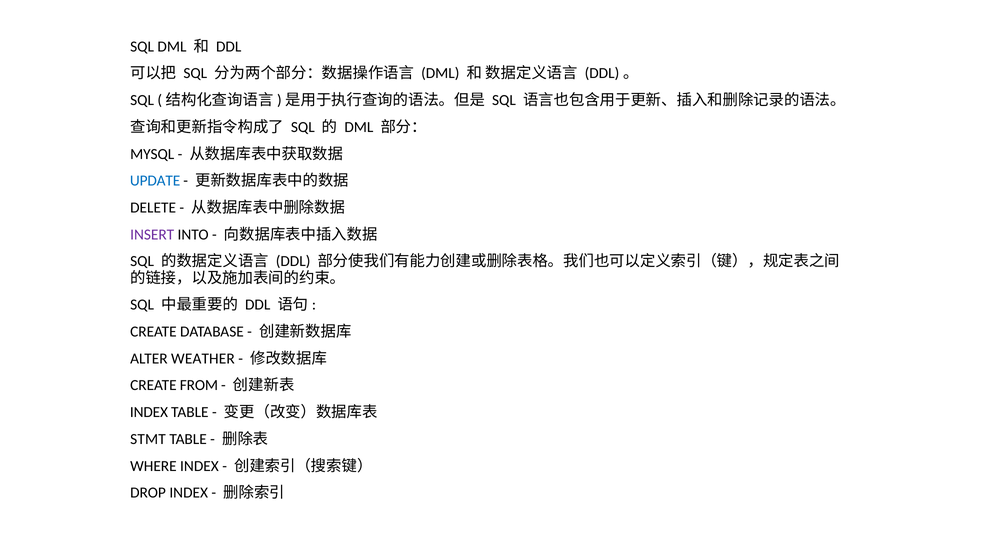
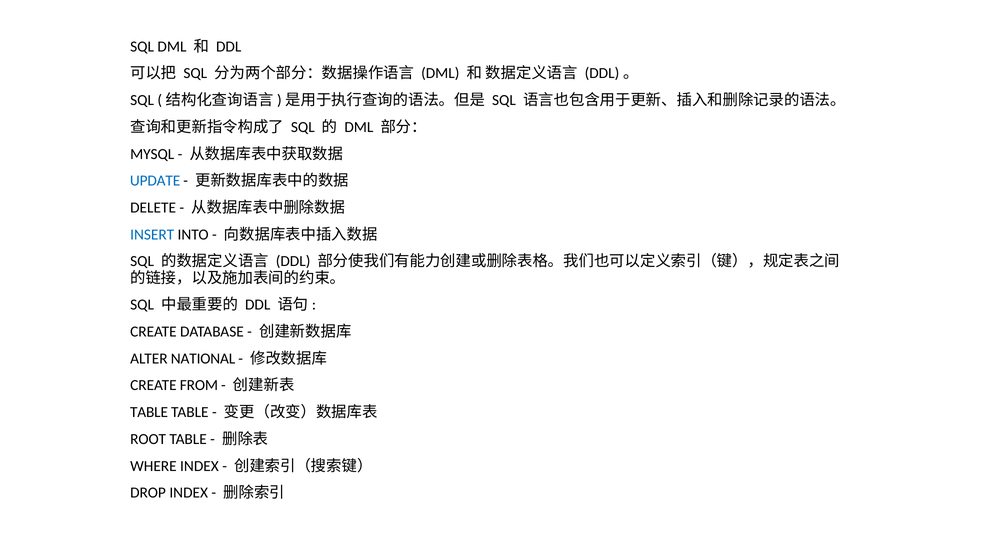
INSERT colour: purple -> blue (152, 235)
WEATHER: WEATHER -> NATIONAL (203, 359)
INDEX: INDEX -> TABLE (149, 412)
STMT: STMT -> ROOT (148, 439)
